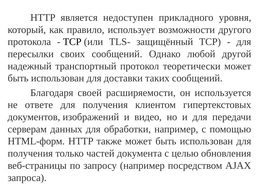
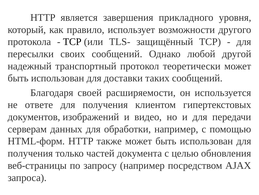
недоступен: недоступен -> завершения (128, 17)
